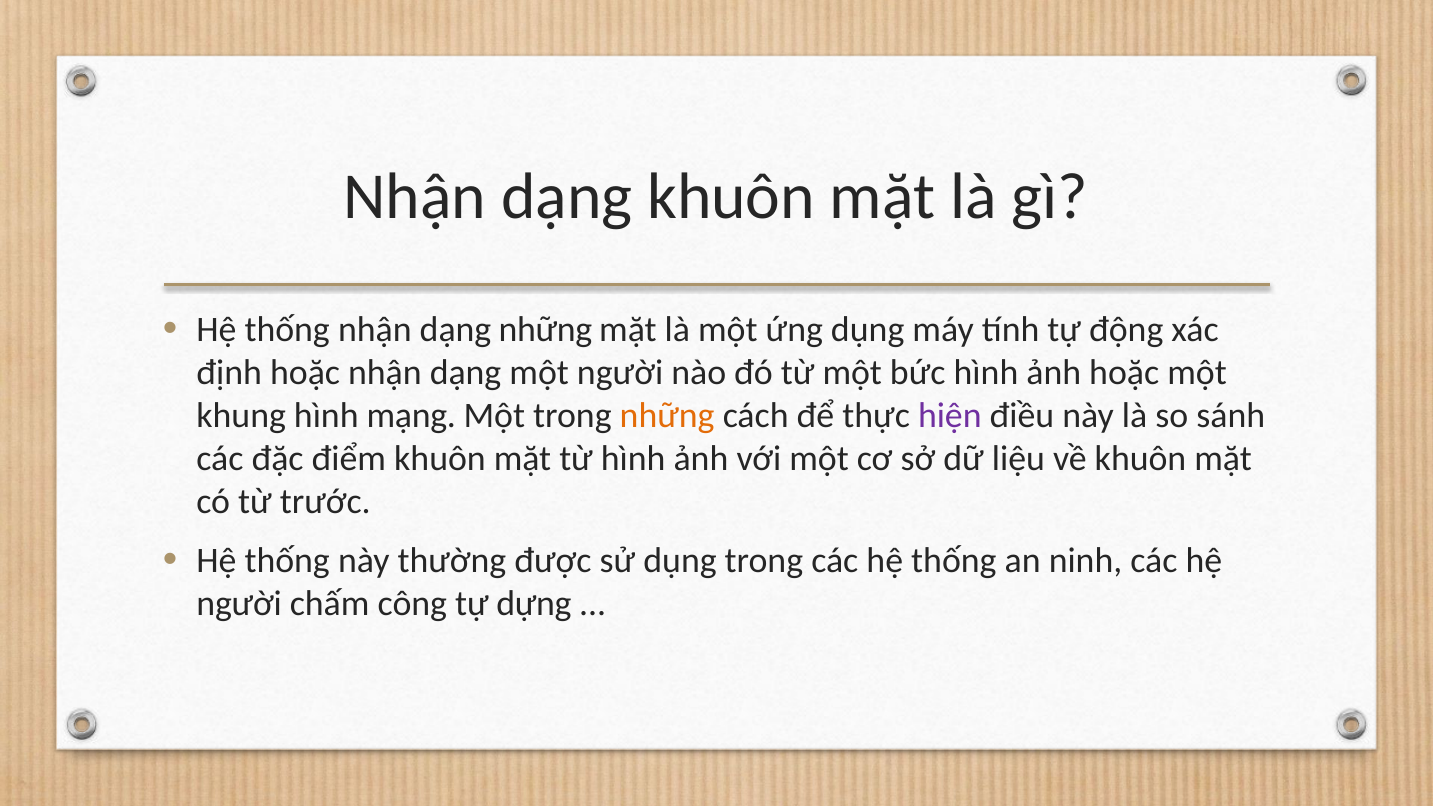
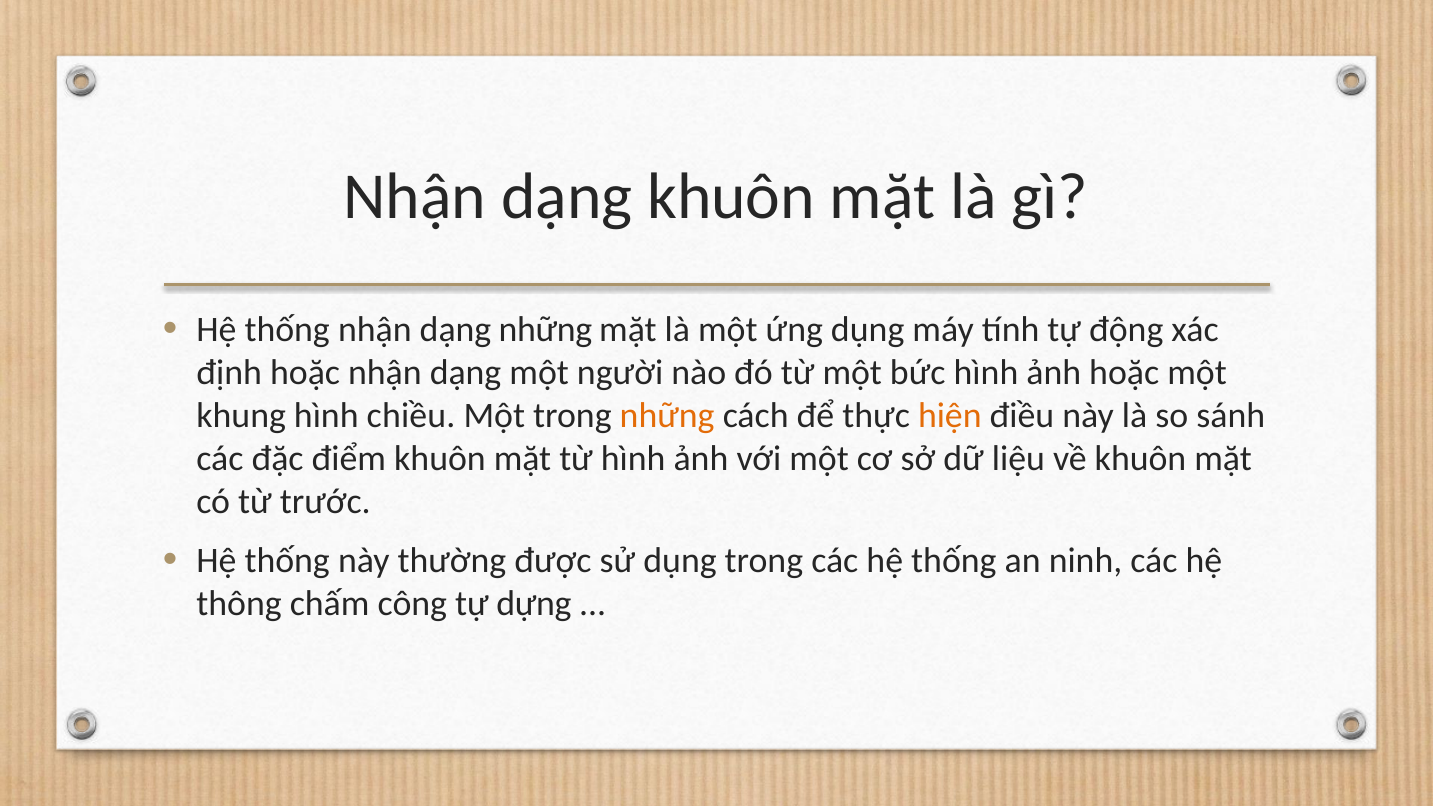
mạng: mạng -> chiều (411, 416)
hiện colour: purple -> orange (950, 416)
người: người -> thông (239, 604)
